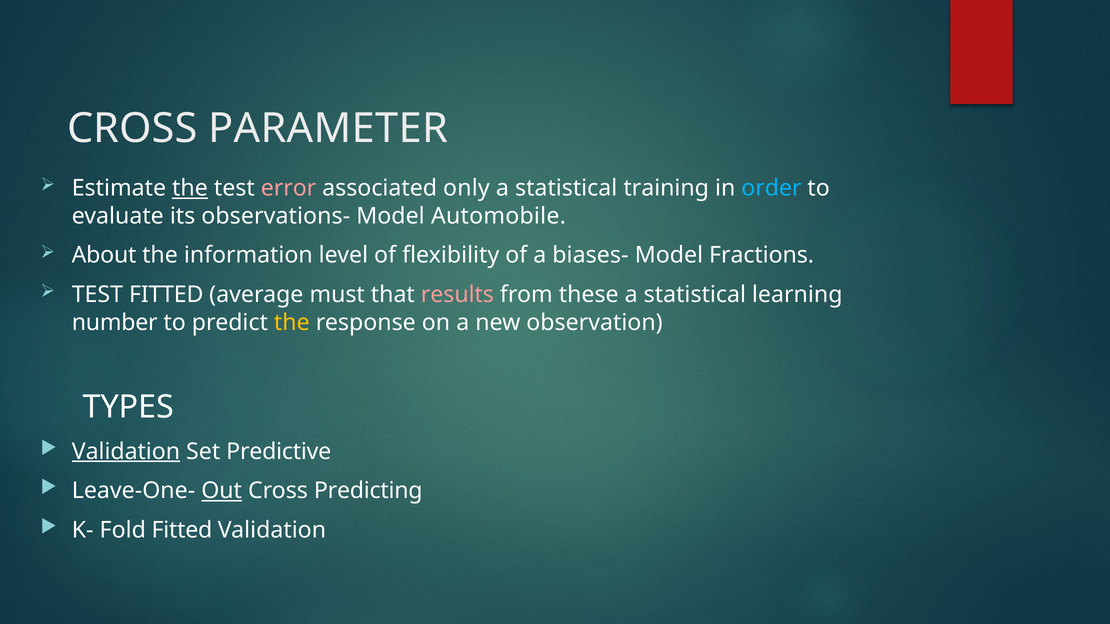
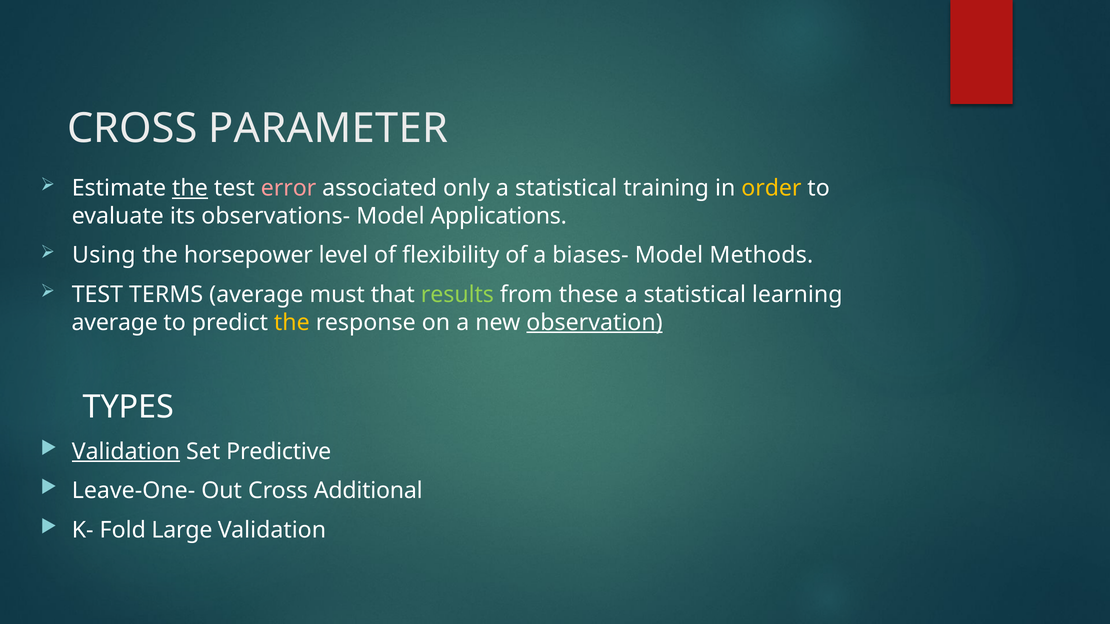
order colour: light blue -> yellow (771, 188)
Automobile: Automobile -> Applications (499, 216)
About: About -> Using (104, 255)
information: information -> horsepower (248, 255)
Fractions: Fractions -> Methods (761, 255)
TEST FITTED: FITTED -> TERMS (166, 295)
results colour: pink -> light green (457, 295)
number: number -> average (115, 323)
observation underline: none -> present (594, 323)
Out underline: present -> none (222, 491)
Predicting: Predicting -> Additional (368, 491)
Fold Fitted: Fitted -> Large (182, 530)
